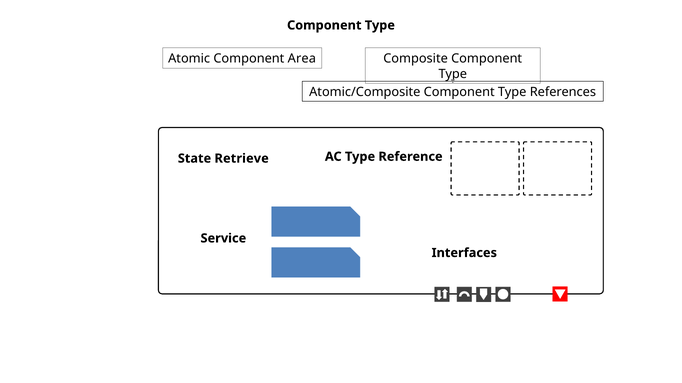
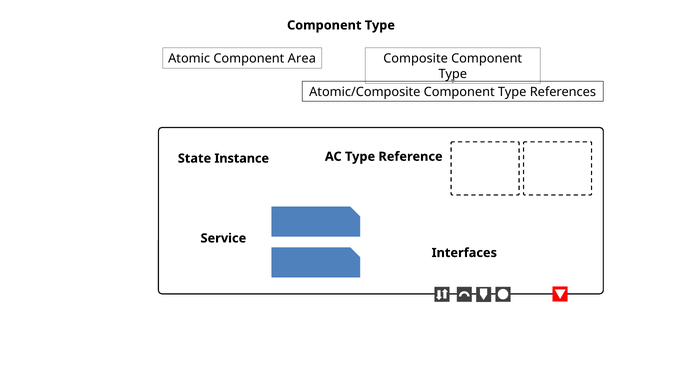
Retrieve: Retrieve -> Instance (242, 159)
